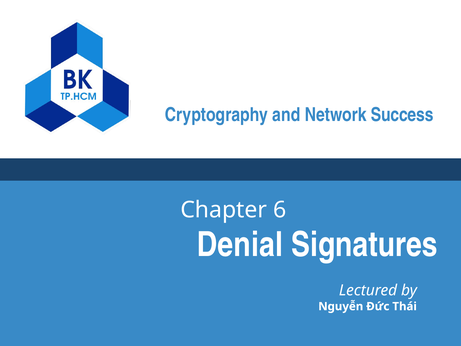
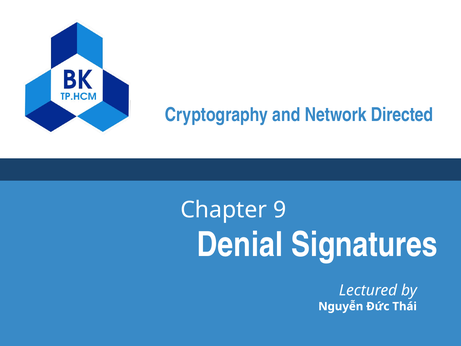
Success: Success -> Directed (402, 115)
6: 6 -> 9 (280, 210)
